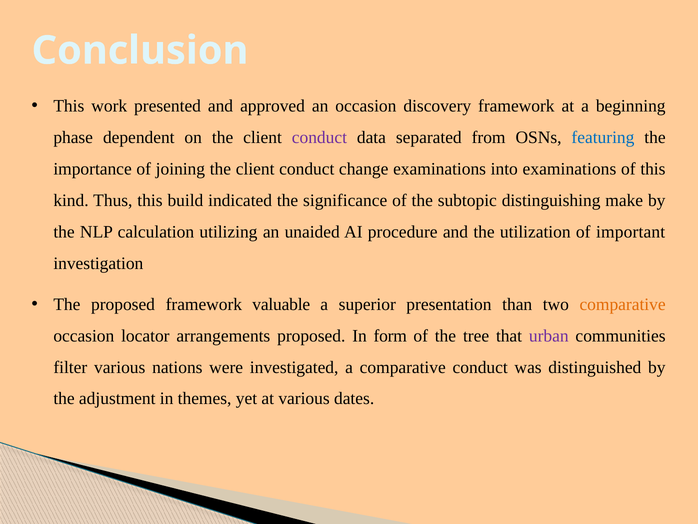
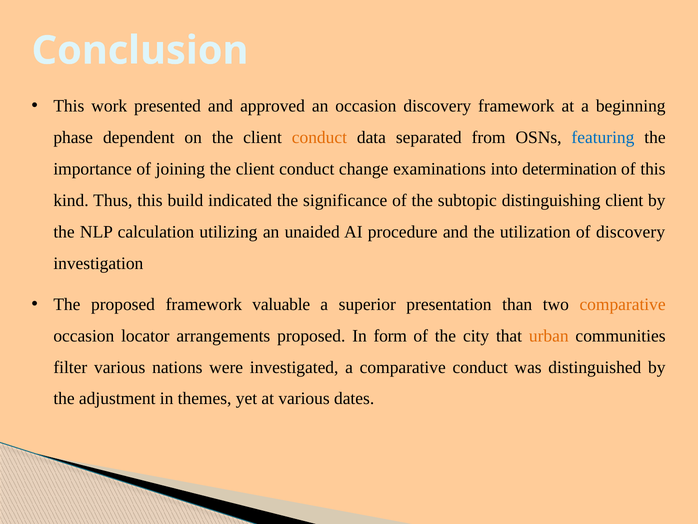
conduct colour: purple -> orange (319, 137)
into examinations: examinations -> determination (570, 169)
distinguishing make: make -> client (624, 200)
of important: important -> discovery (631, 232)
tree: tree -> city (476, 336)
urban colour: purple -> orange (549, 336)
